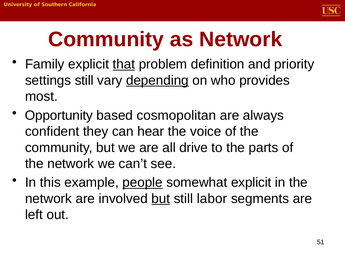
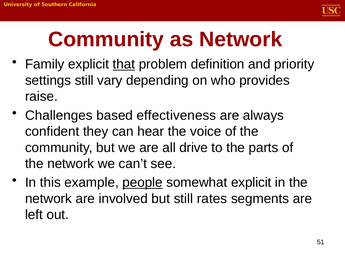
depending underline: present -> none (157, 80)
most: most -> raise (41, 96)
Opportunity: Opportunity -> Challenges (59, 115)
cosmopolitan: cosmopolitan -> effectiveness (176, 115)
but underline: present -> none (161, 198)
labor: labor -> rates (212, 198)
